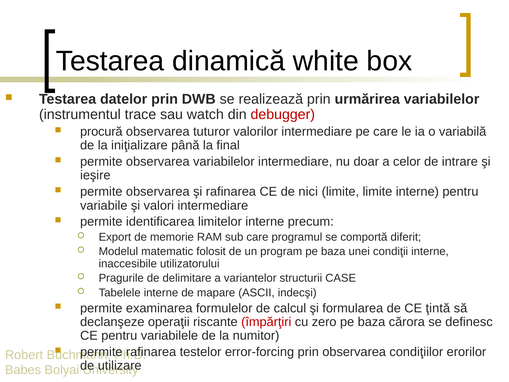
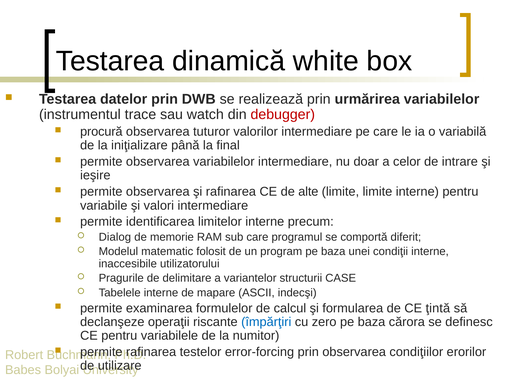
nici: nici -> alte (308, 192)
Export: Export -> Dialog (115, 237)
împărţiri colour: red -> blue (266, 322)
